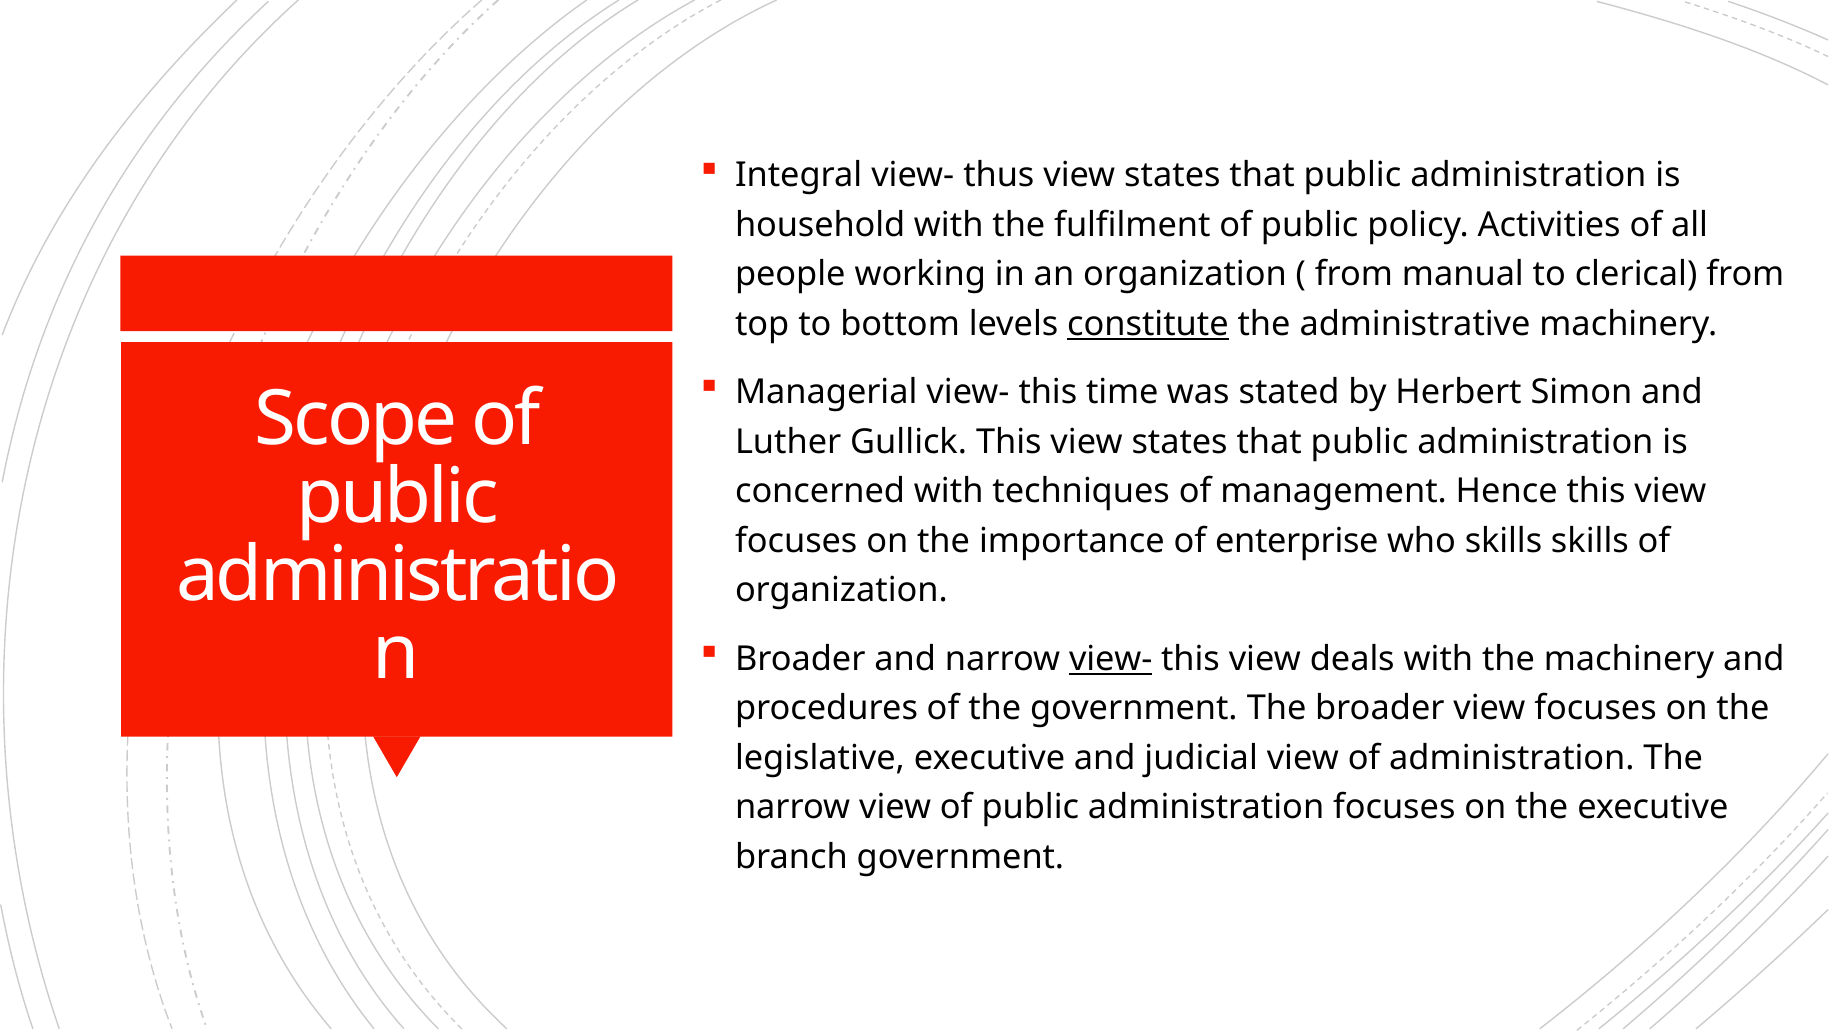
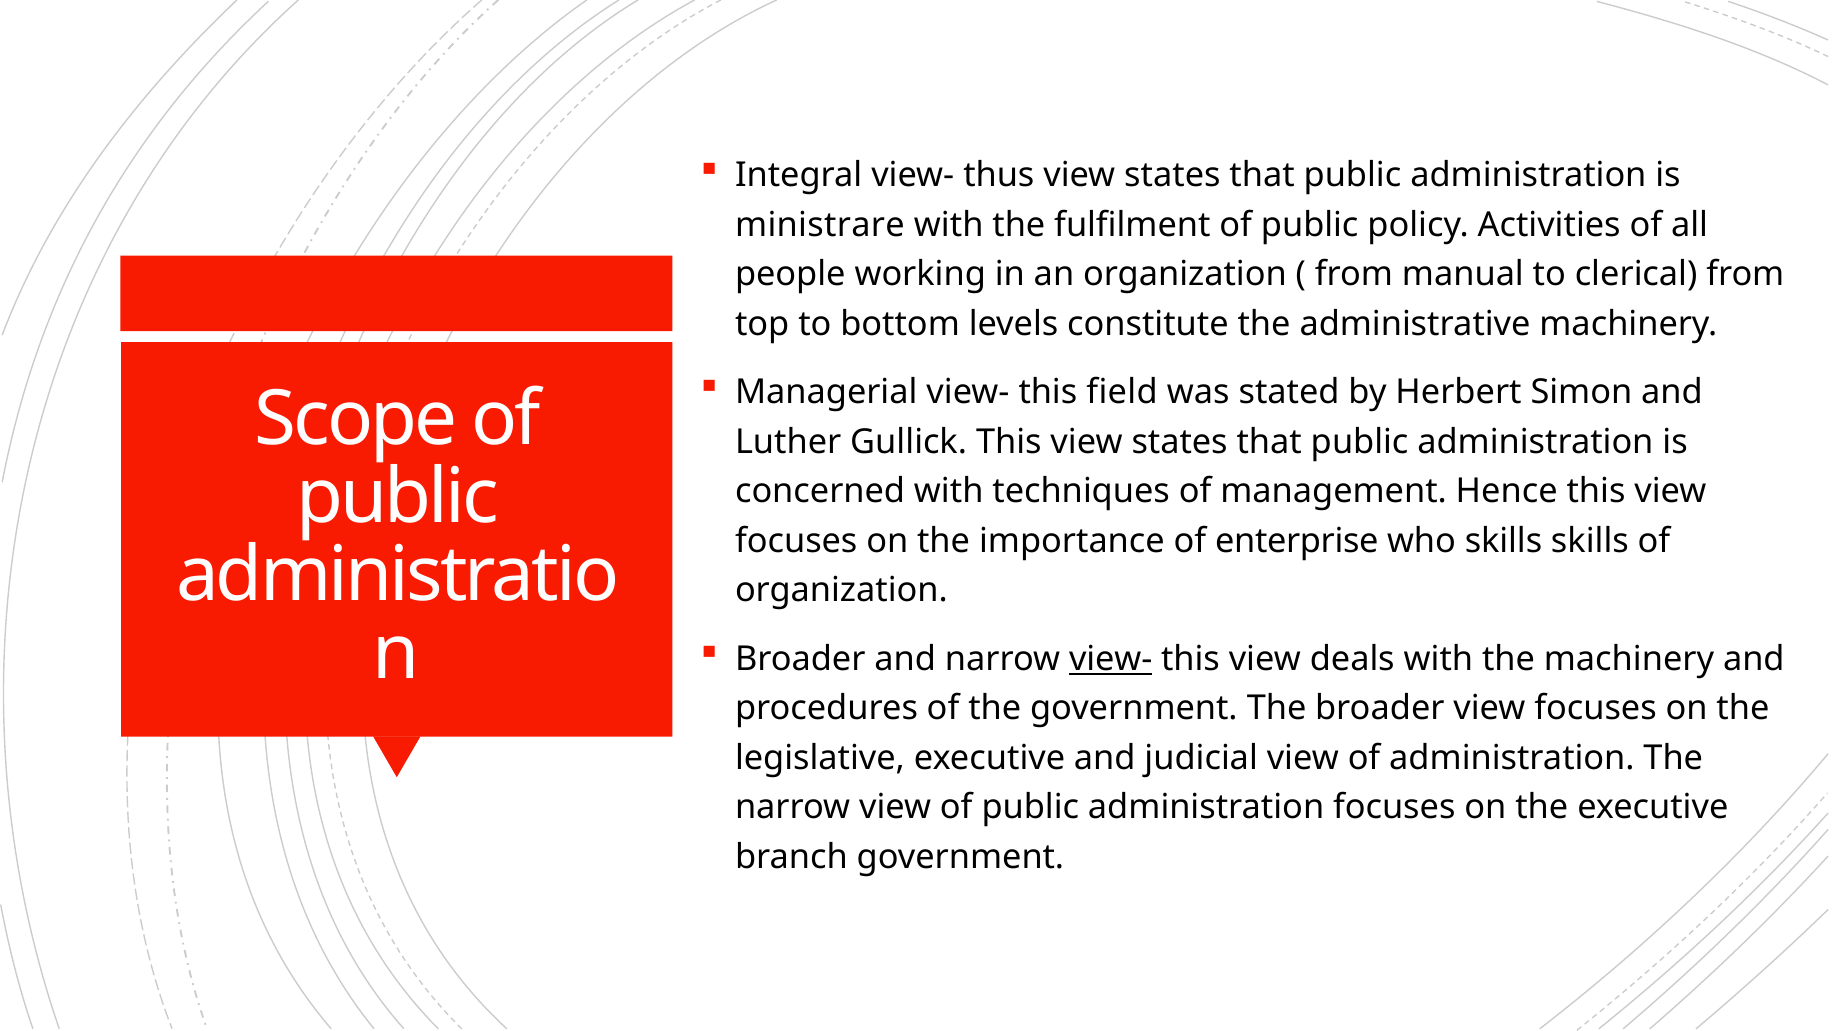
household: household -> ministrare (820, 225)
constitute underline: present -> none (1148, 324)
time: time -> field (1122, 392)
